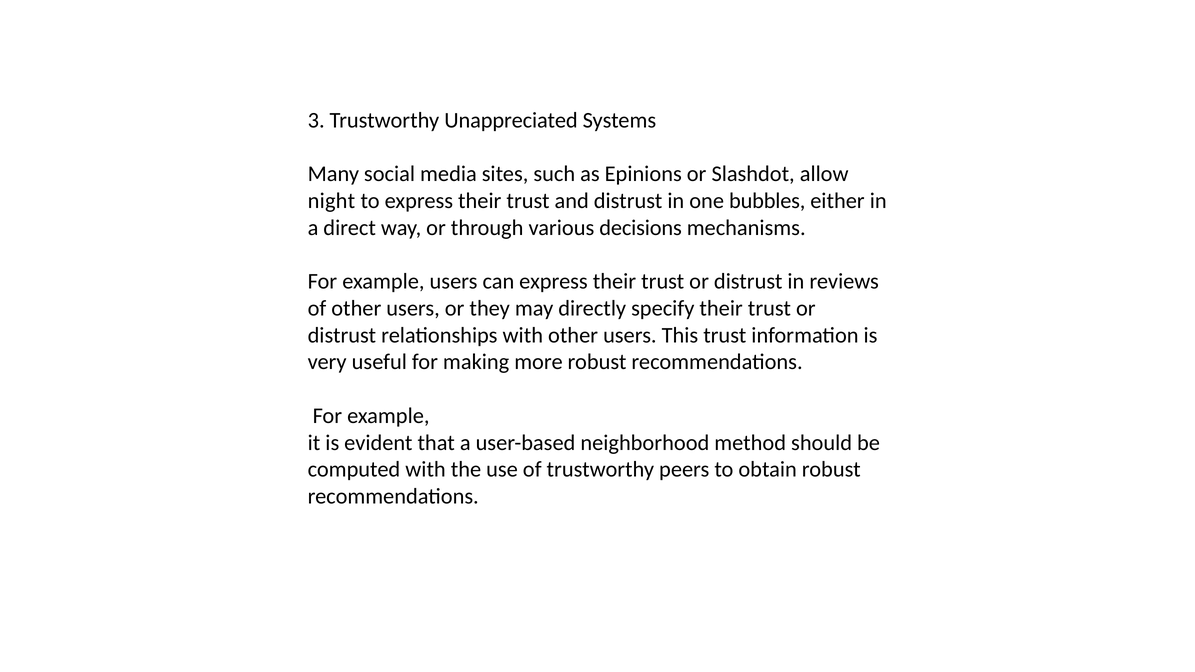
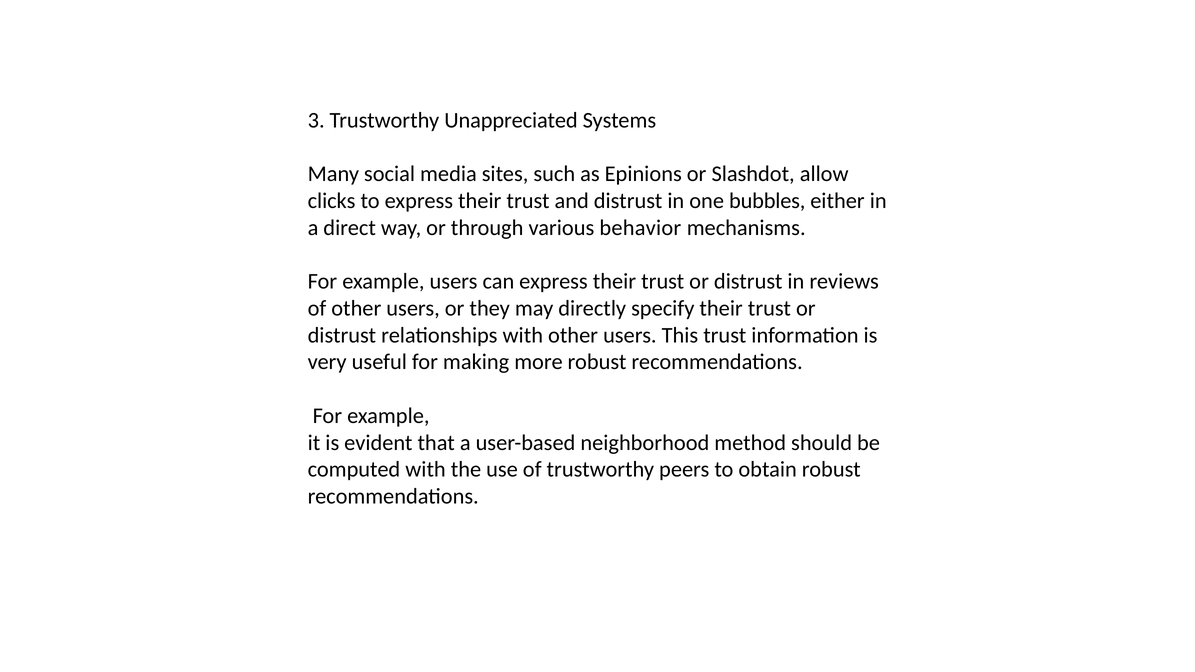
night: night -> clicks (332, 201)
decisions: decisions -> behavior (640, 228)
